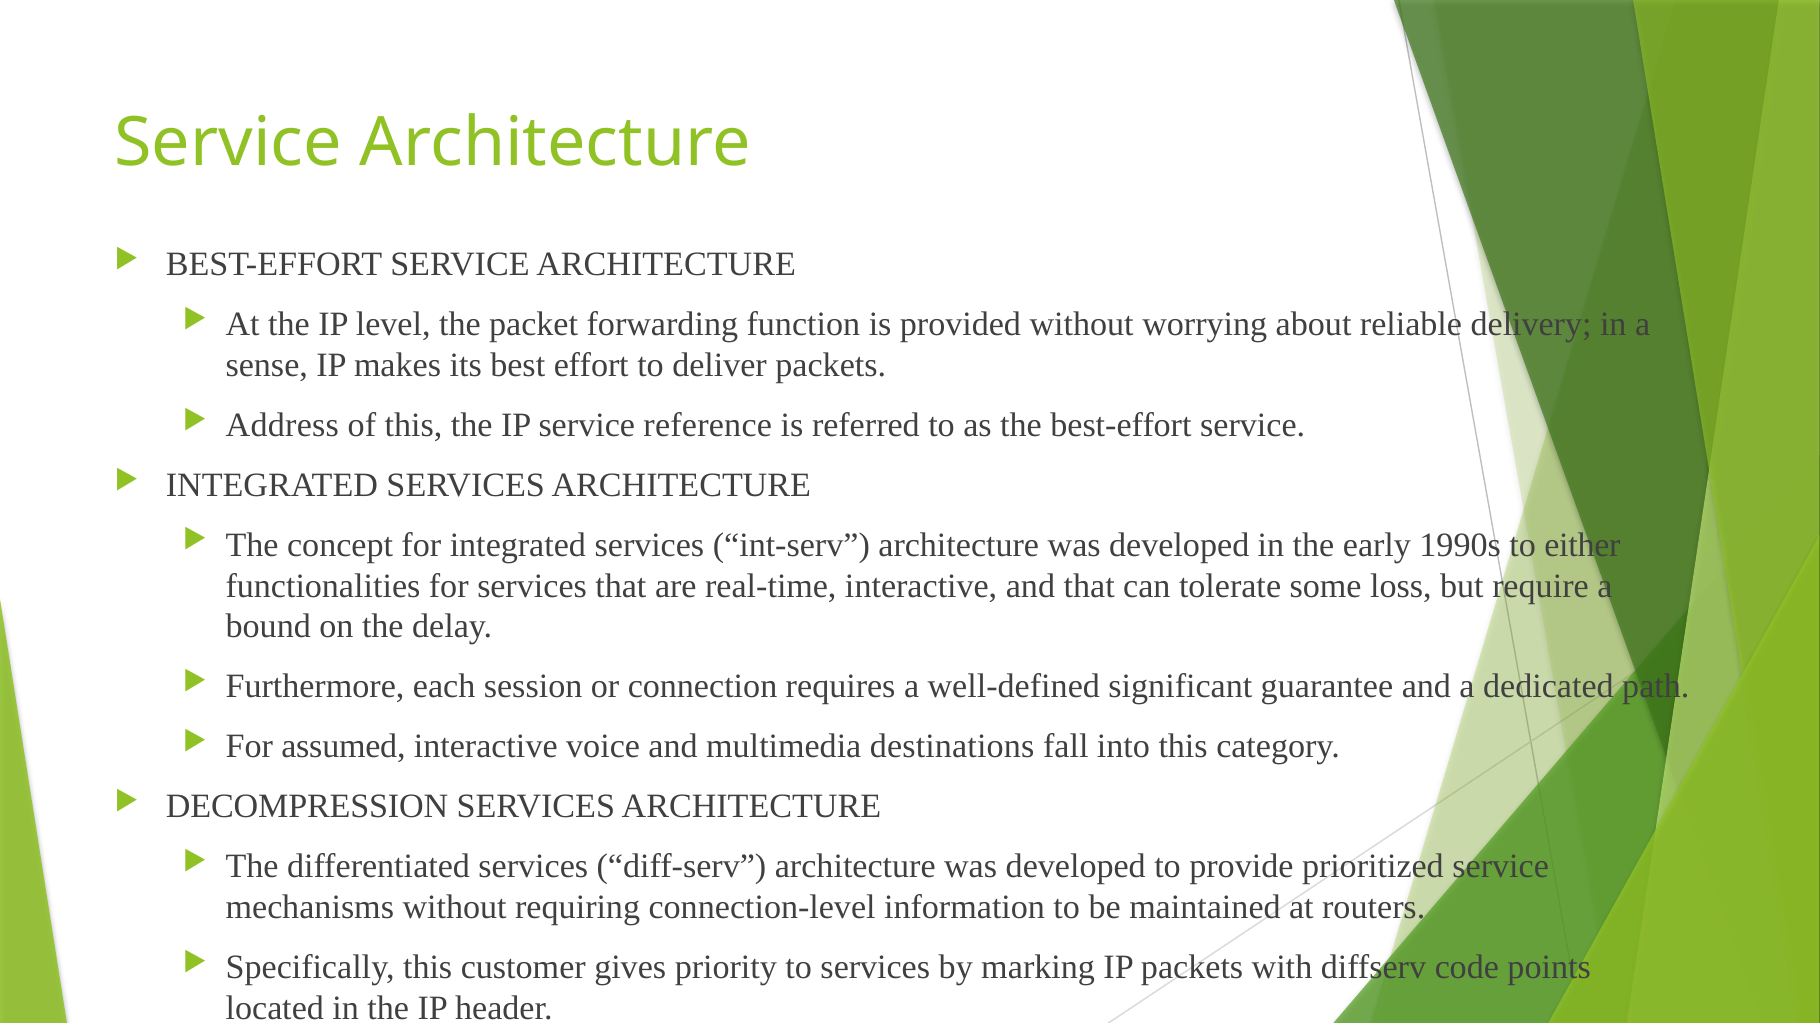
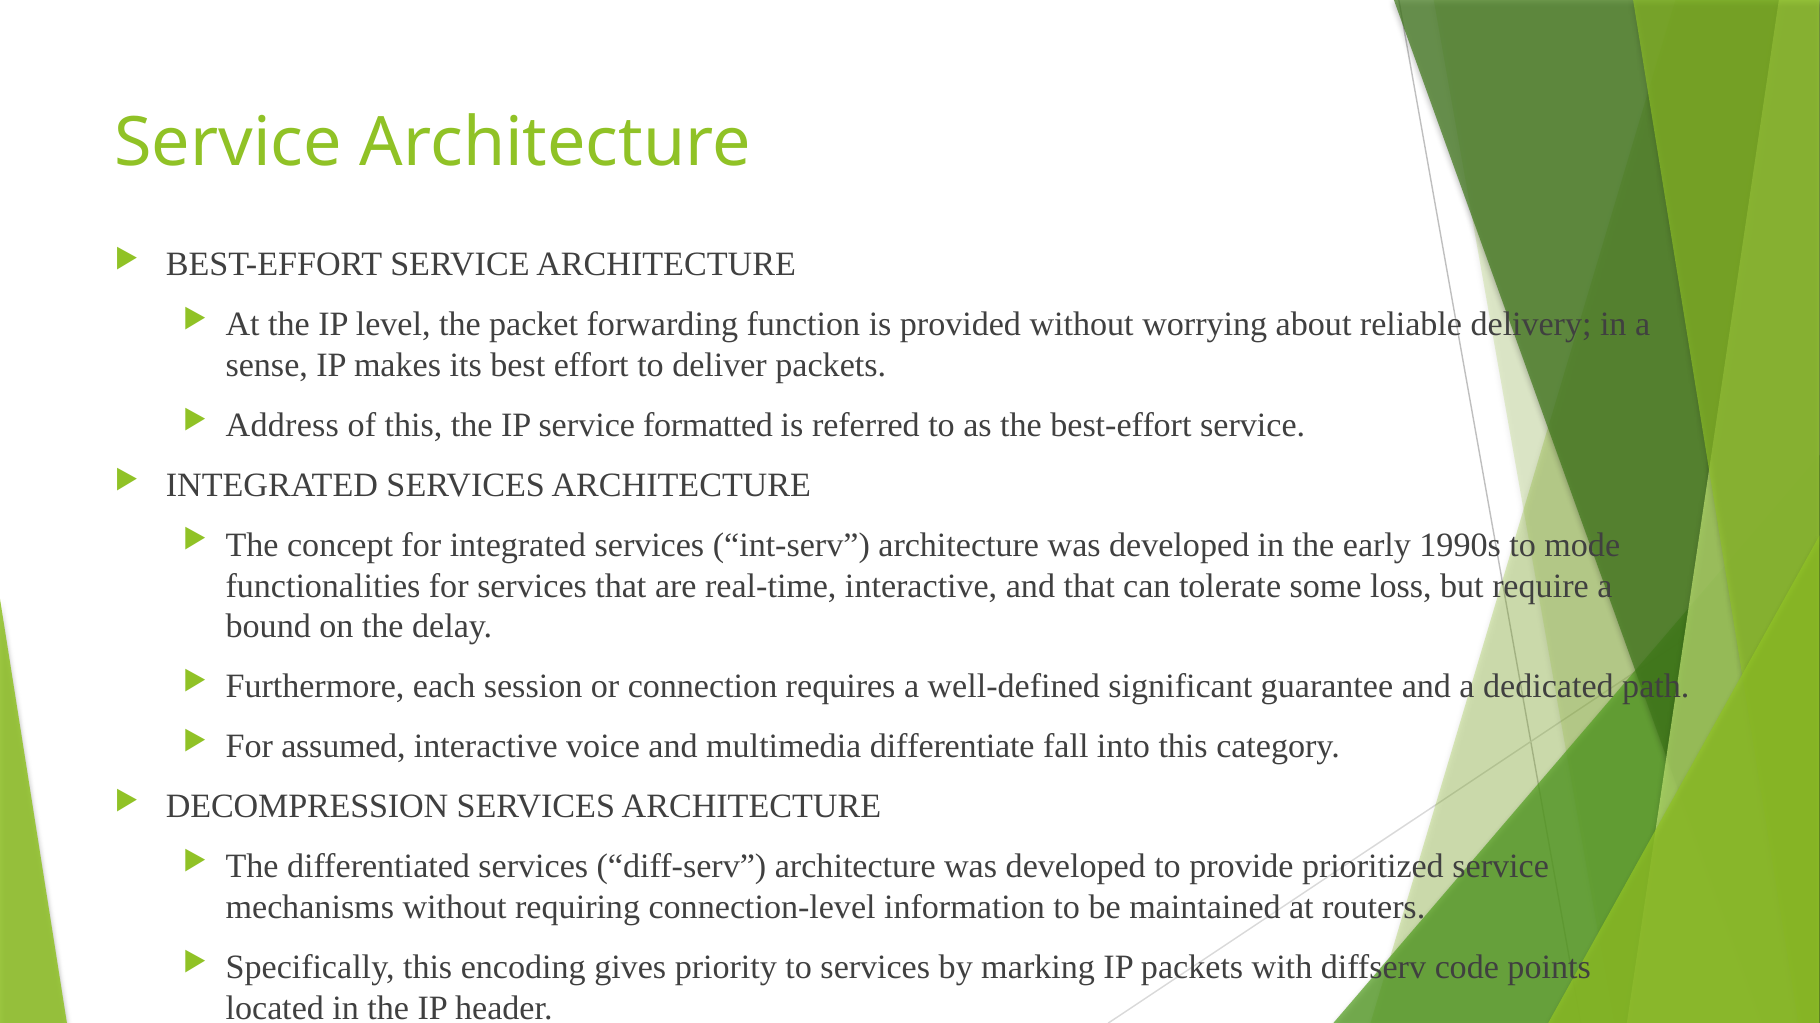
reference: reference -> formatted (708, 425)
either: either -> mode (1582, 545)
destinations: destinations -> differentiate (952, 747)
customer: customer -> encoding (523, 968)
